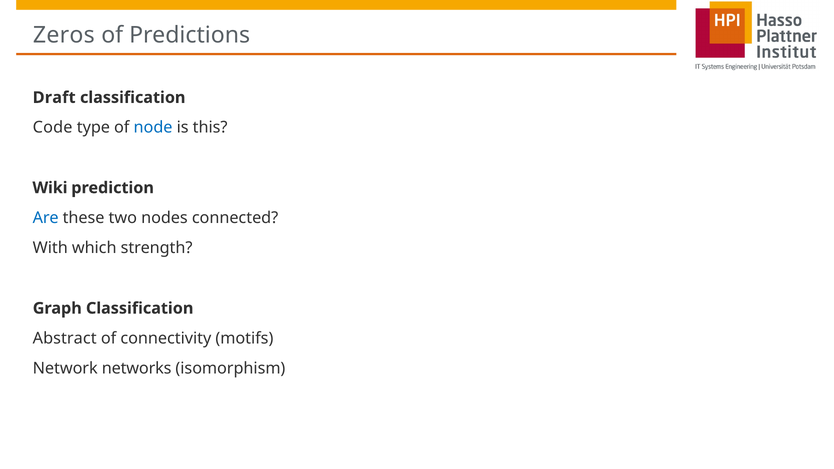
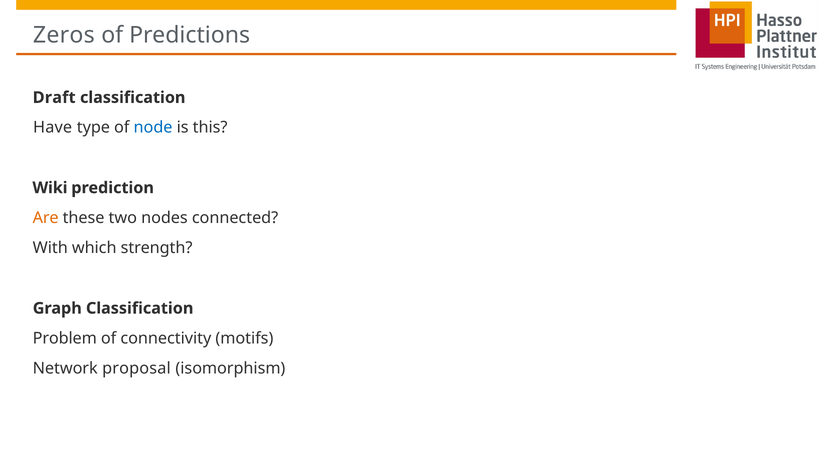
Code: Code -> Have (53, 128)
Are colour: blue -> orange (46, 218)
Abstract: Abstract -> Problem (65, 338)
networks: networks -> proposal (136, 369)
